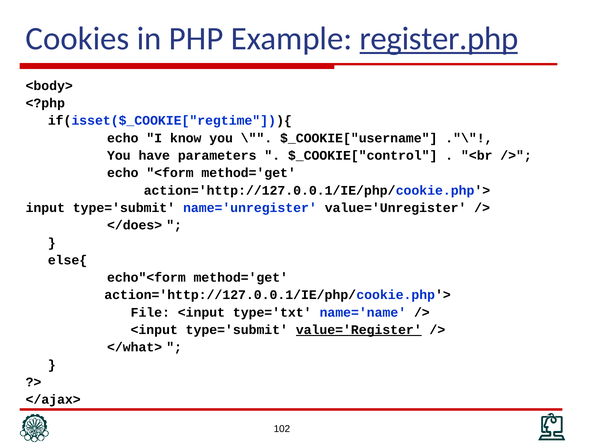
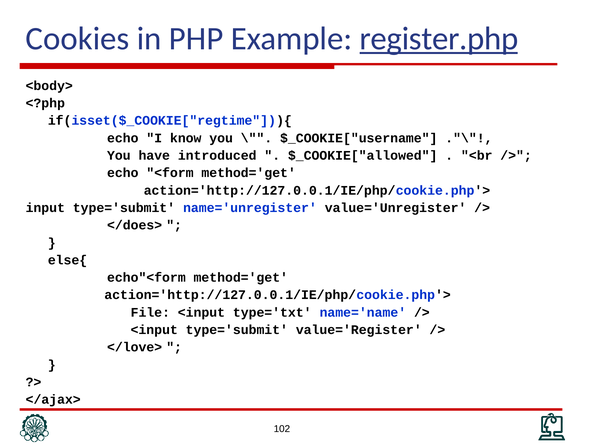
parameters: parameters -> introduced (217, 156)
$_COOKIE["control: $_COOKIE["control -> $_COOKIE["allowed (363, 156)
value='Register underline: present -> none (359, 330)
</what>: </what> -> </love> (135, 347)
